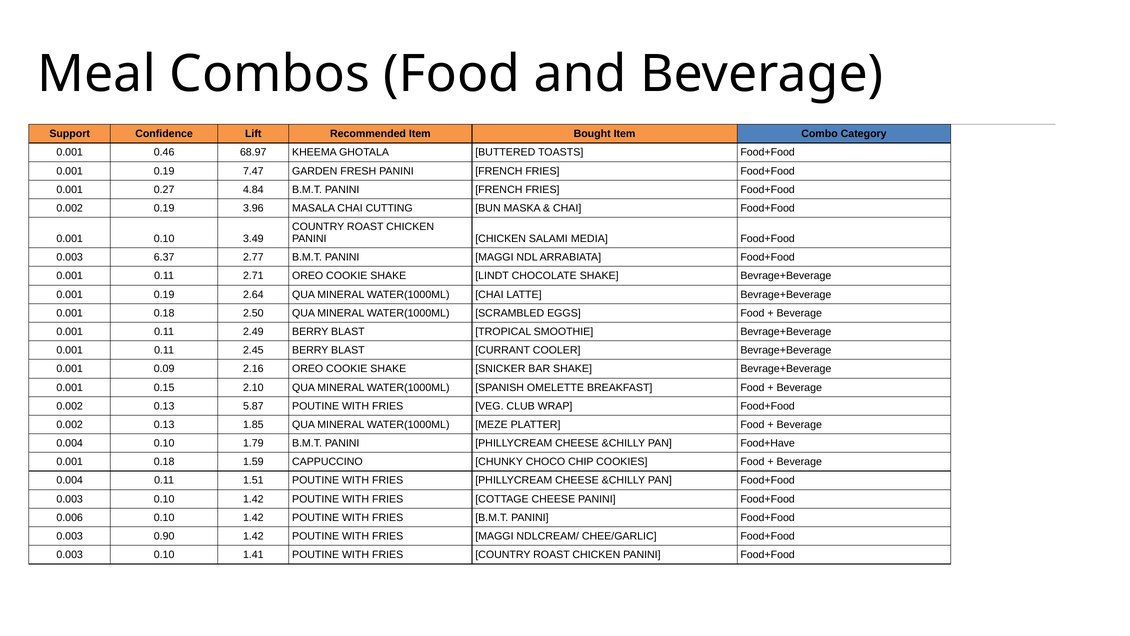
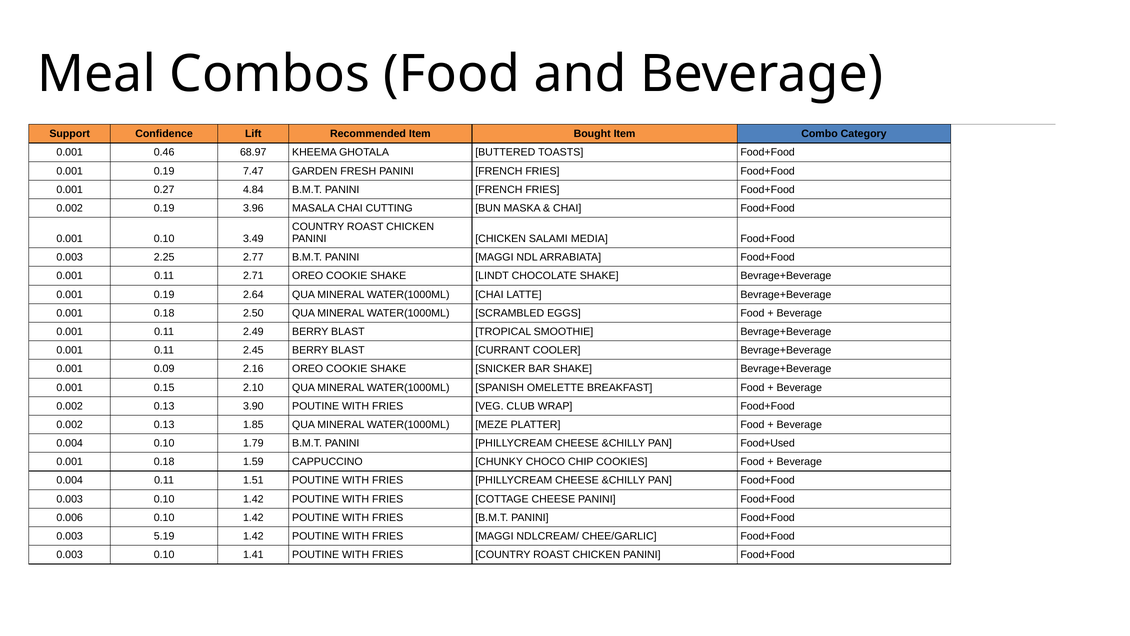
6.37: 6.37 -> 2.25 (164, 257)
5.87: 5.87 -> 3.90 (253, 406)
Food+Have: Food+Have -> Food+Used (768, 443)
0.90: 0.90 -> 5.19 (164, 536)
